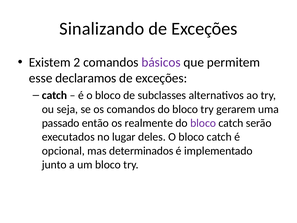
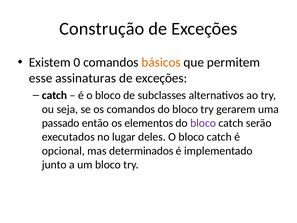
Sinalizando: Sinalizando -> Construção (102, 29)
2: 2 -> 0 (77, 62)
básicos colour: purple -> orange (161, 62)
declaramos: declaramos -> assinaturas (86, 78)
realmente: realmente -> elementos (149, 123)
